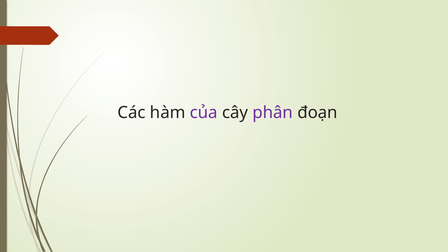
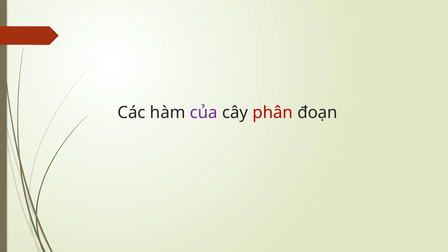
phân colour: purple -> red (273, 113)
